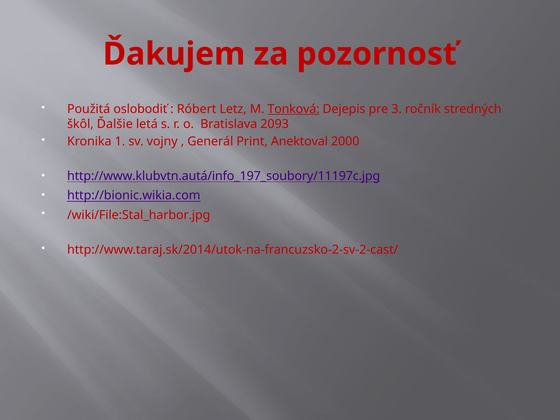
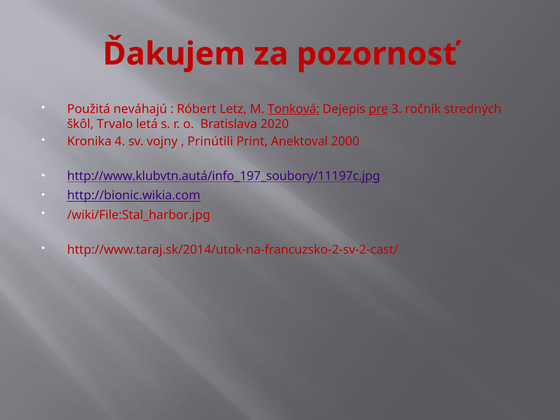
oslobodiť: oslobodiť -> neváhajú (140, 109)
pre underline: none -> present (378, 109)
Ďalšie: Ďalšie -> Trvalo (115, 124)
2093: 2093 -> 2020 (275, 124)
1: 1 -> 4 (120, 141)
Generál: Generál -> Prinútili (210, 141)
